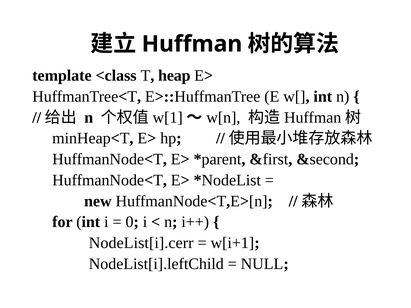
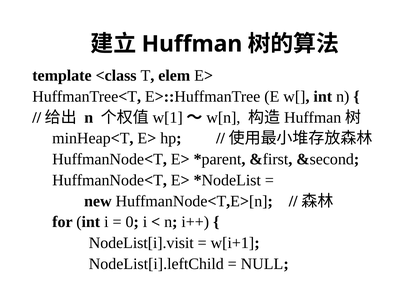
heap: heap -> elem (174, 76)
NodeList[i].cerr: NodeList[i].cerr -> NodeList[i].visit (141, 243)
